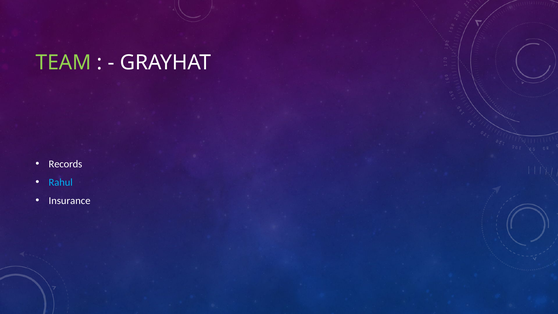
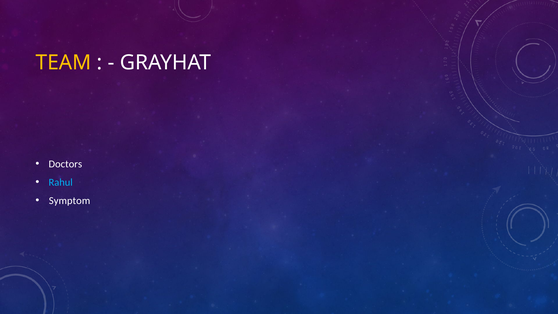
TEAM colour: light green -> yellow (63, 63)
Records: Records -> Doctors (65, 164)
Insurance: Insurance -> Symptom (70, 201)
